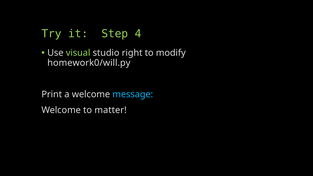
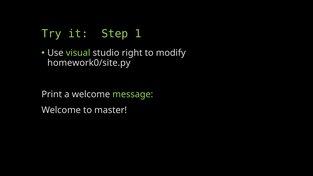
4: 4 -> 1 (138, 34)
homework0/will.py: homework0/will.py -> homework0/site.py (89, 63)
message colour: light blue -> light green (133, 94)
matter: matter -> master (111, 110)
